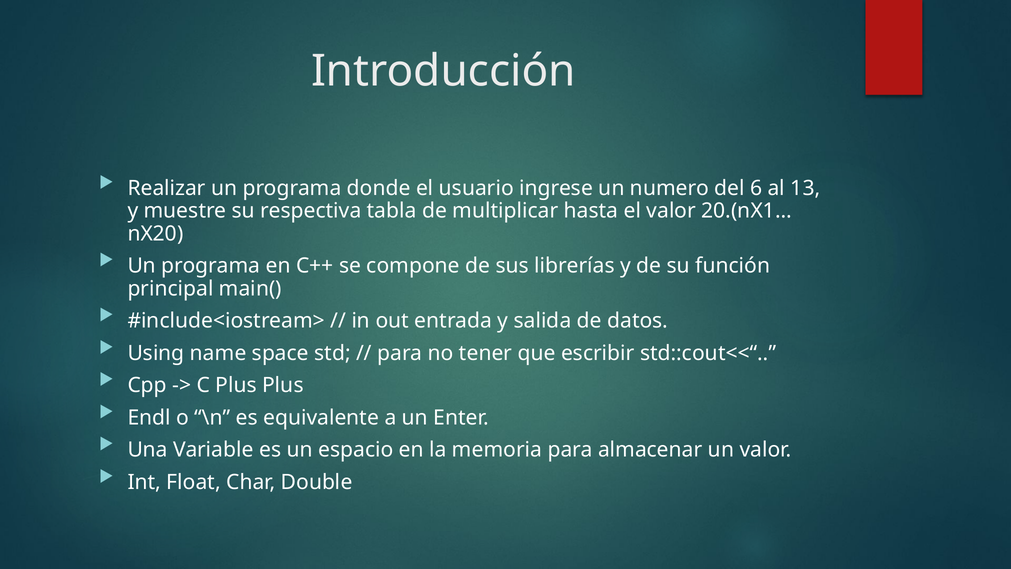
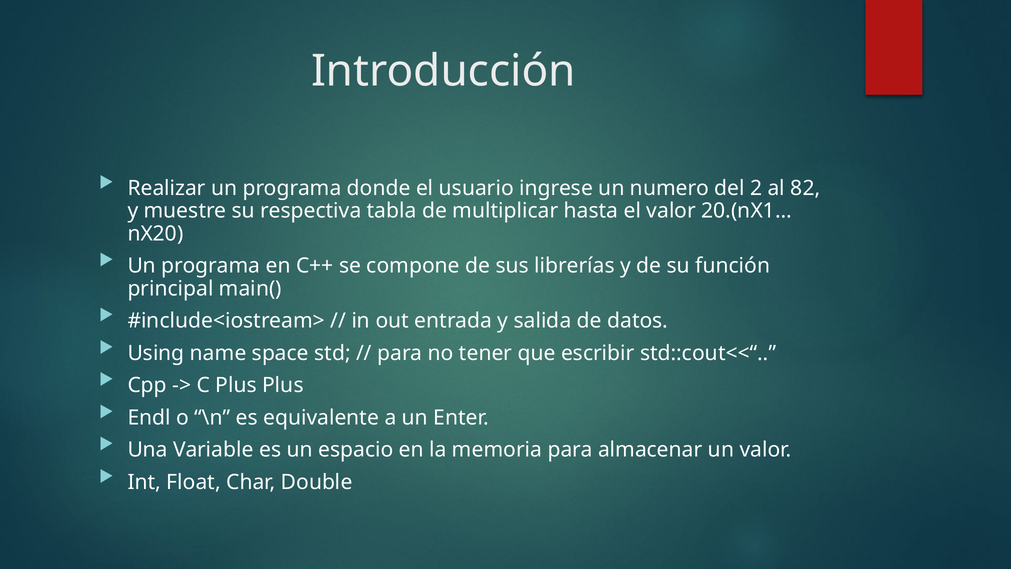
6: 6 -> 2 (756, 188)
13: 13 -> 82 (805, 188)
